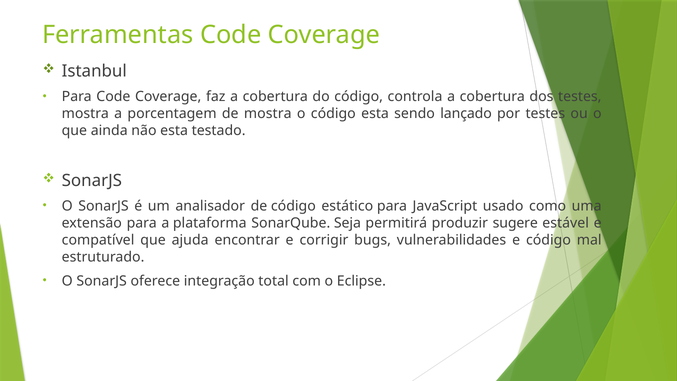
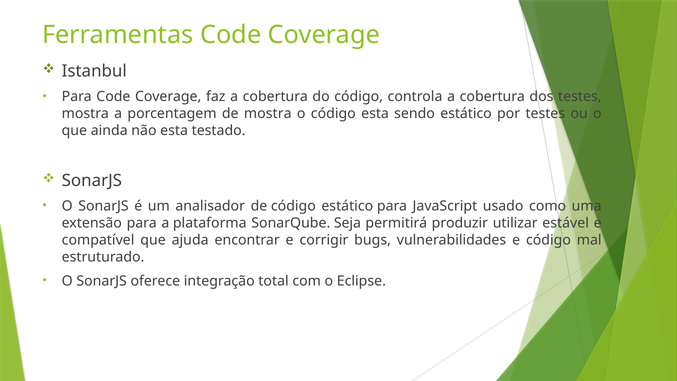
sendo lançado: lançado -> estático (466, 114)
sugere: sugere -> utilizar (515, 223)
